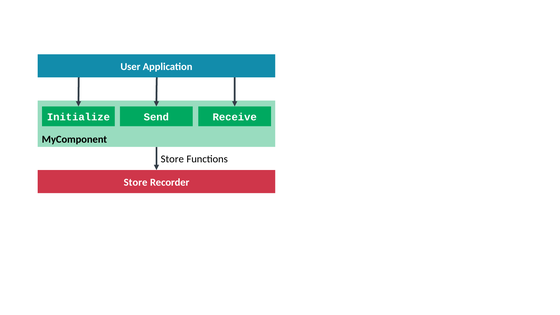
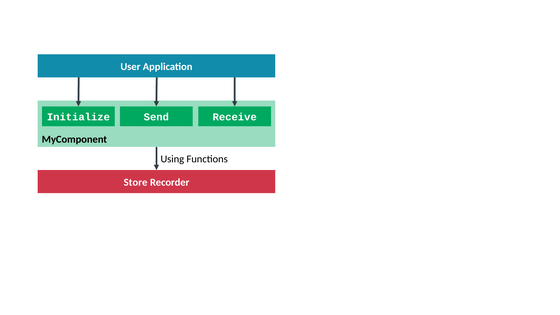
Store: Store -> Using (172, 159)
